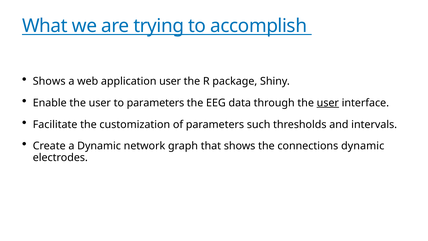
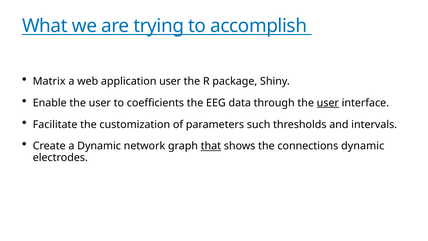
Shows: Shows -> Matrix (49, 81)
to parameters: parameters -> coefficients (155, 103)
that underline: none -> present (211, 146)
